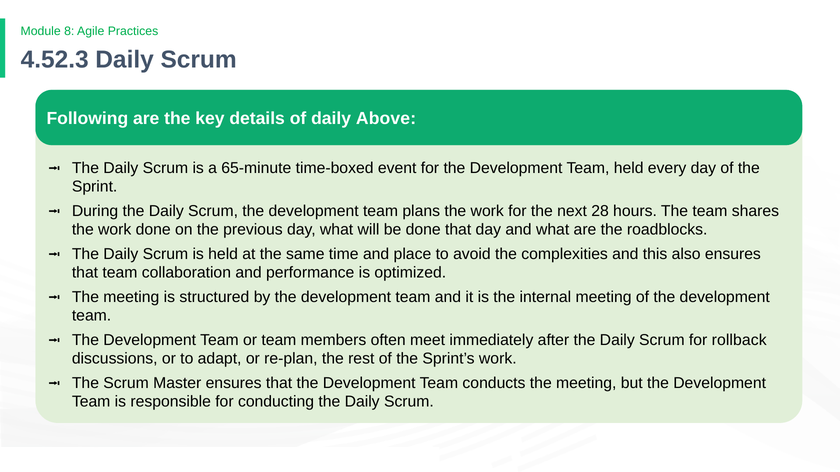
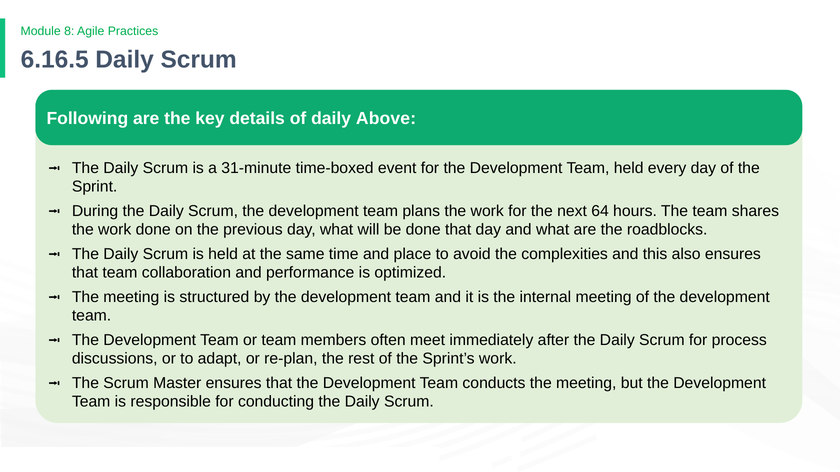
4.52.3: 4.52.3 -> 6.16.5 (55, 60)
65-minute: 65-minute -> 31-minute (256, 168)
28: 28 -> 64 (600, 211)
rollback: rollback -> process (739, 340)
